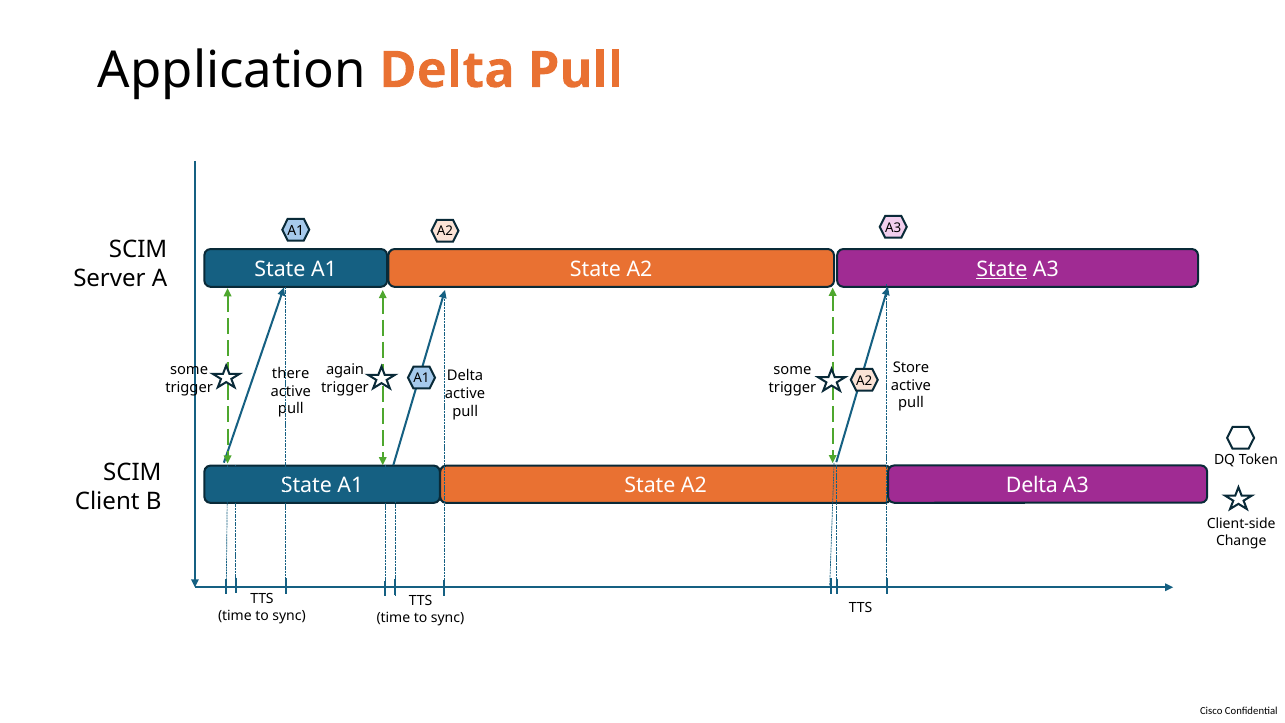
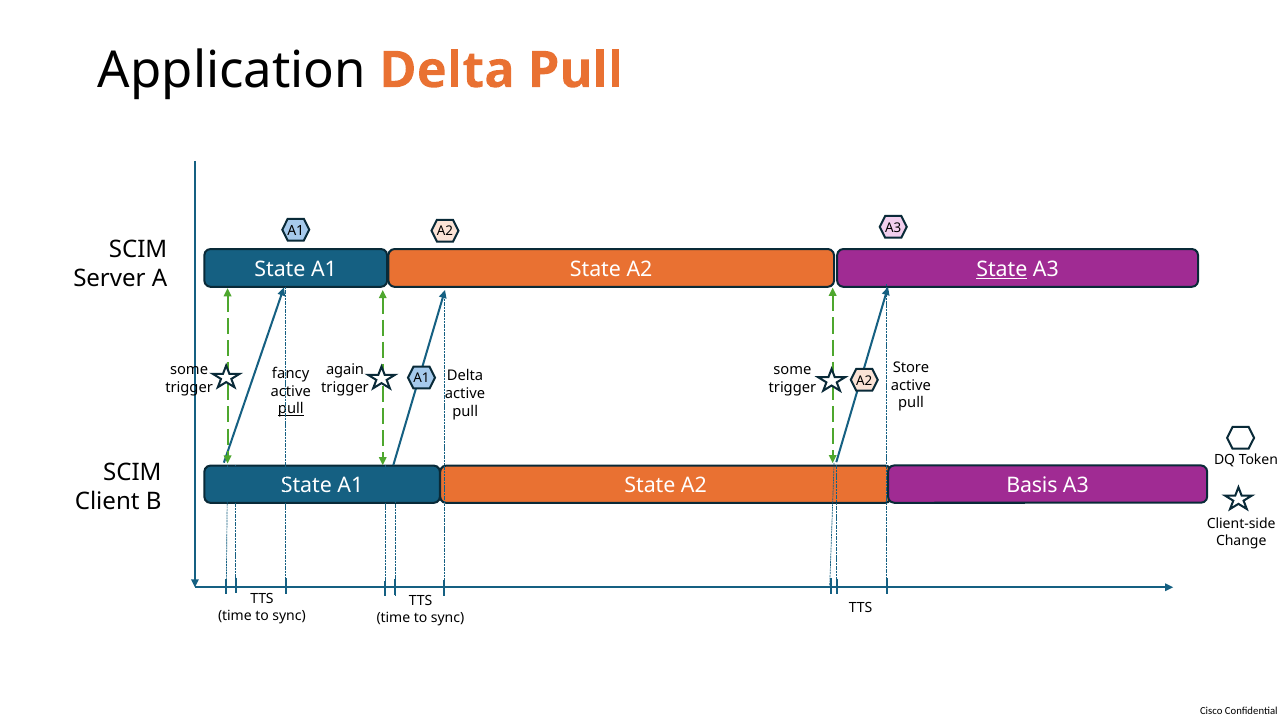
there: there -> fancy (291, 373)
pull underline: none -> present (291, 409)
Delta: Delta -> Basis (1032, 485)
